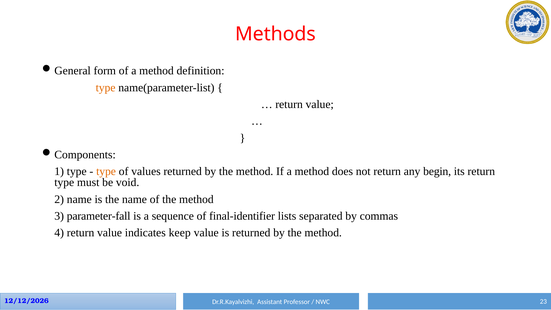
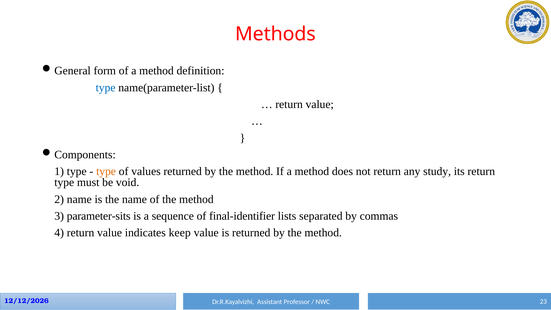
type colour: orange -> blue (106, 88)
begin: begin -> study (437, 171)
parameter-fall: parameter-fall -> parameter-sits (99, 216)
